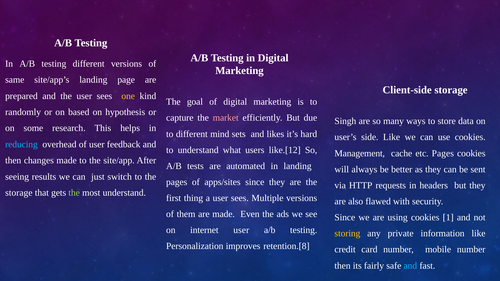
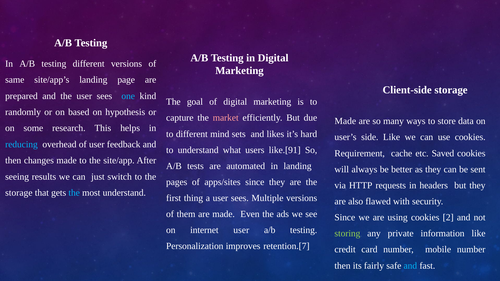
one colour: yellow -> light blue (128, 96)
Singh: Singh -> Made (345, 121)
like.[12: like.[12 -> like.[91 (285, 150)
Management: Management -> Requirement (360, 153)
etc Pages: Pages -> Saved (443, 153)
the colour: light green -> light blue (74, 193)
1: 1 -> 2 (448, 218)
storing colour: yellow -> light green (347, 234)
retention.[8: retention.[8 -> retention.[7 (286, 246)
